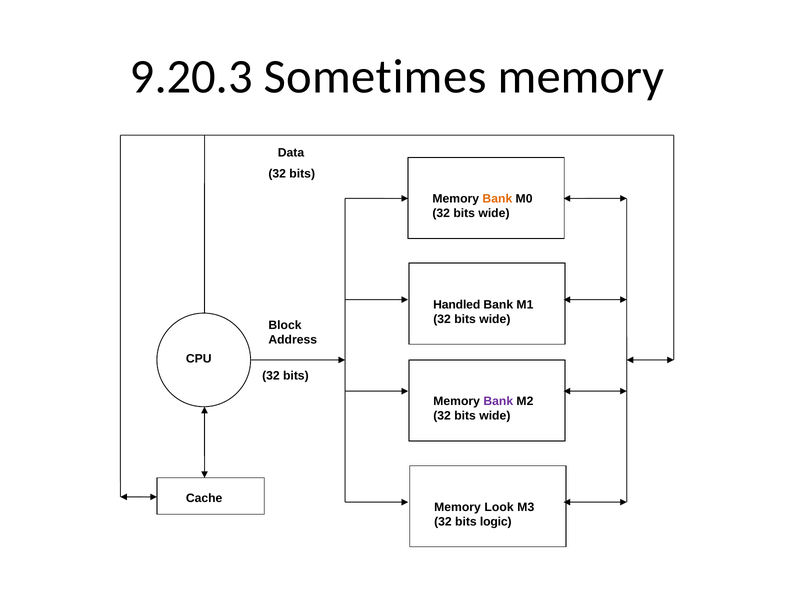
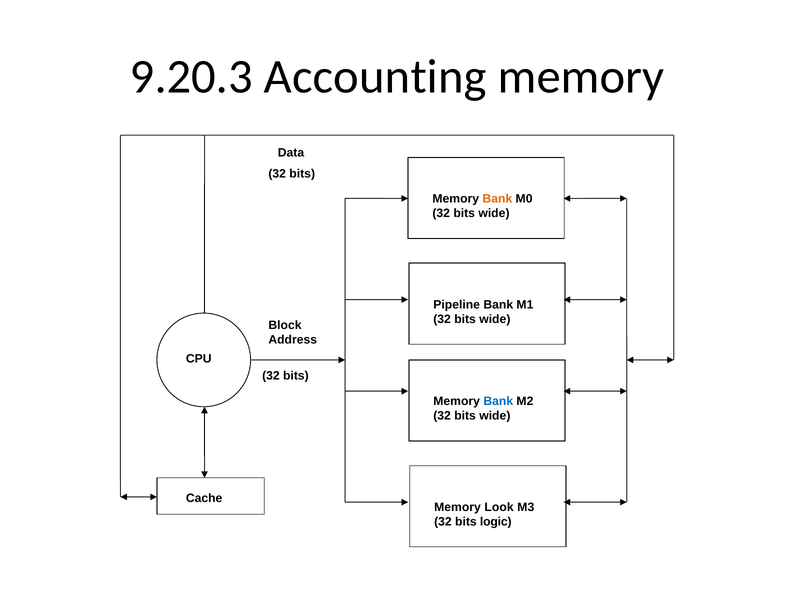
Sometimes: Sometimes -> Accounting (375, 77)
Handled: Handled -> Pipeline (457, 305)
Bank colour: purple -> blue (498, 401)
